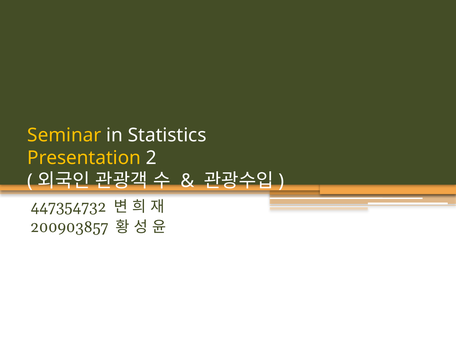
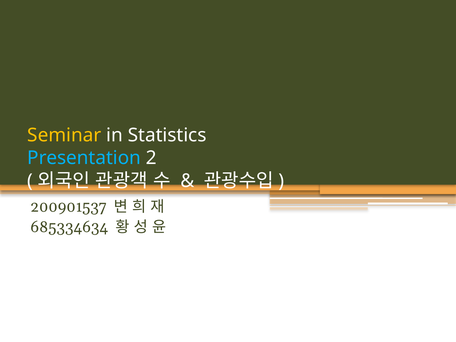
Presentation colour: yellow -> light blue (84, 158)
447354732: 447354732 -> 200901537 (68, 207)
200903857: 200903857 -> 685334634 (69, 227)
